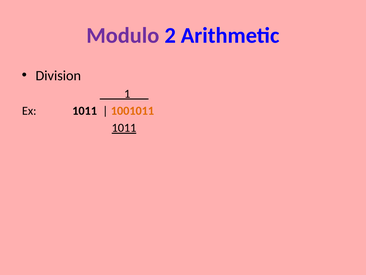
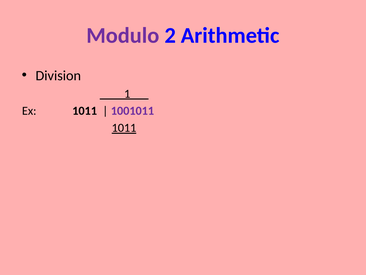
1001011 colour: orange -> purple (132, 111)
